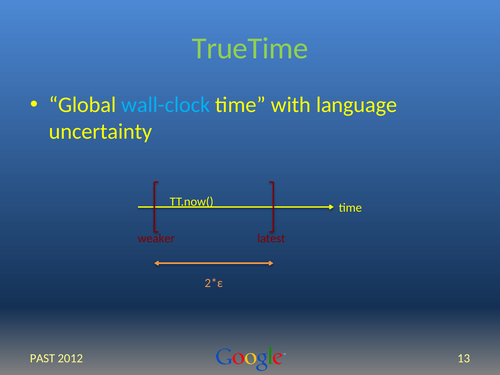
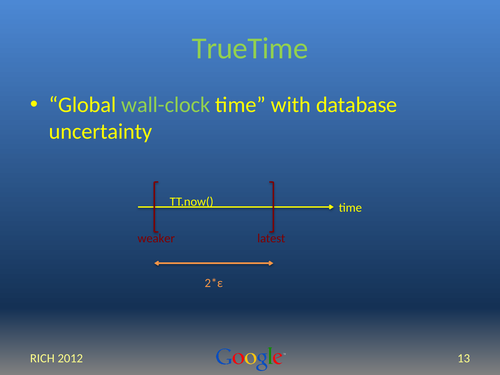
wall-clock colour: light blue -> light green (166, 105)
language: language -> database (357, 105)
PAST: PAST -> RICH (42, 358)
